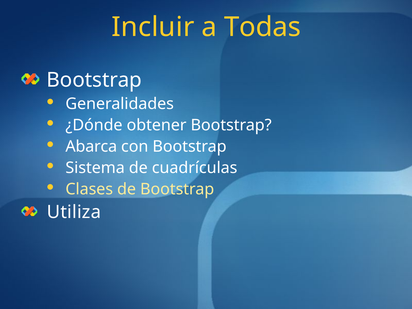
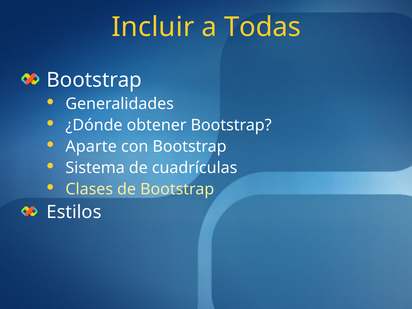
Abarca: Abarca -> Aparte (91, 147)
Utiliza: Utiliza -> Estilos (74, 212)
